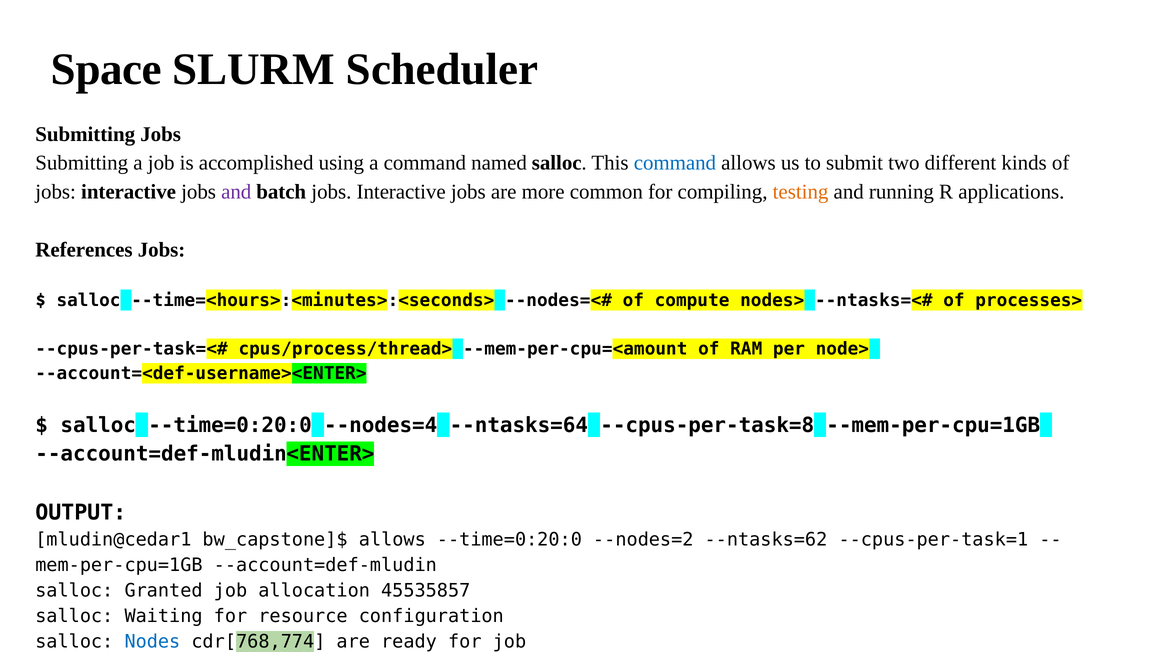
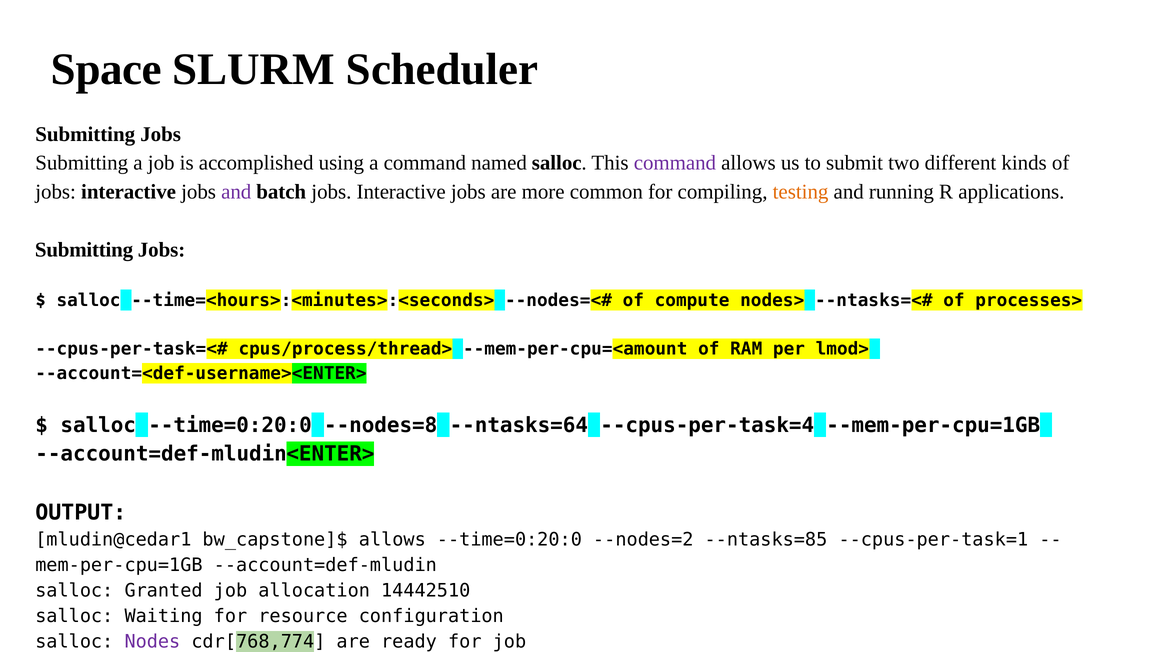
command colour: blue -> purple (675, 163)
References: References -> Submitting (84, 250)
node>: node> -> lmod> (842, 349)
--nodes=4: --nodes=4 -> --nodes=8 (381, 425)
--cpus-per-task=8: --cpus-per-task=8 -> --cpus-per-task=4 (707, 425)
--ntasks=62: --ntasks=62 -> --ntasks=85 (766, 540)
45535857: 45535857 -> 14442510 (426, 591)
Nodes colour: blue -> purple (152, 642)
